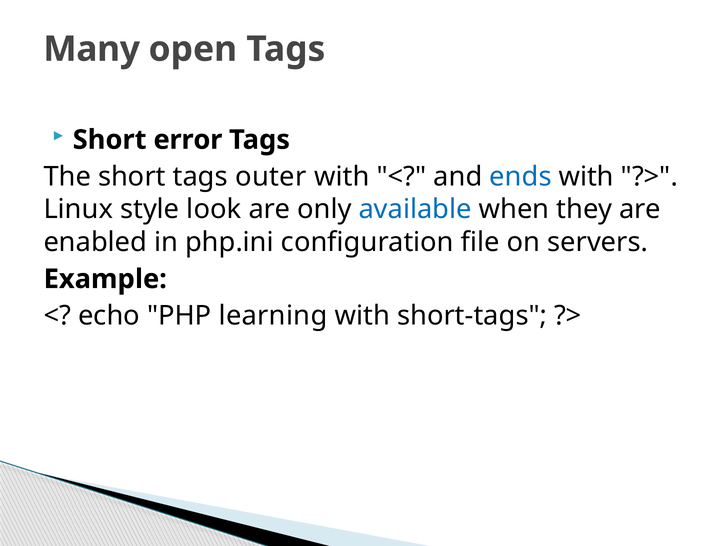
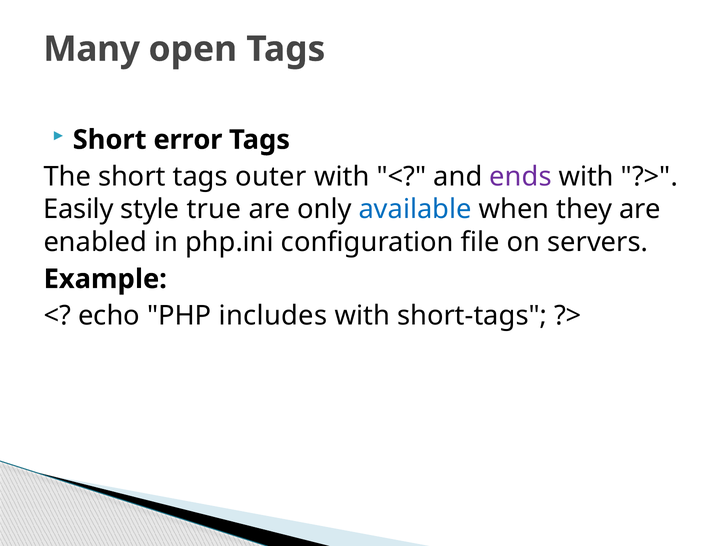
ends colour: blue -> purple (521, 177)
Linux: Linux -> Easily (78, 209)
look: look -> true (214, 209)
learning: learning -> includes (273, 316)
